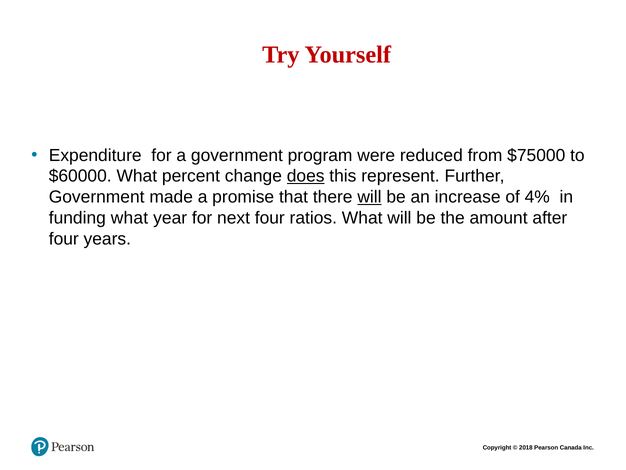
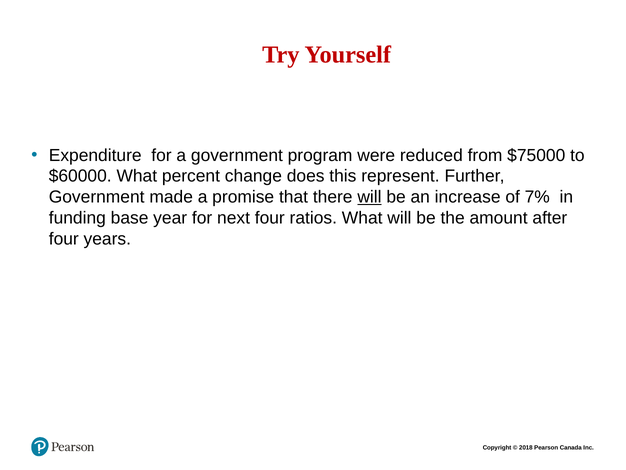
does underline: present -> none (306, 176)
4%: 4% -> 7% (537, 197)
funding what: what -> base (130, 218)
